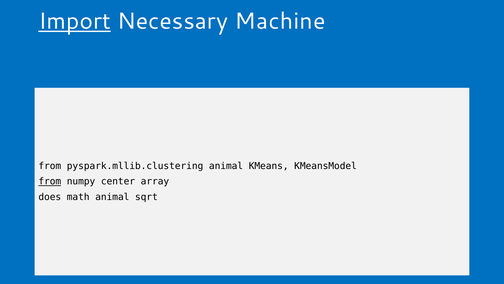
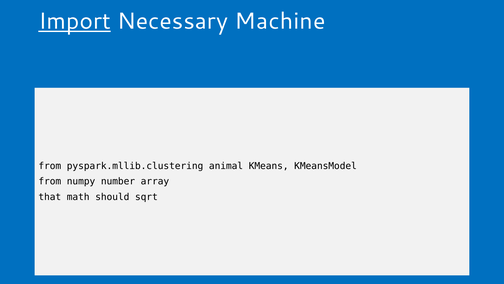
from underline: present -> none (50, 181)
center: center -> number (118, 181)
does: does -> that (50, 197)
math animal: animal -> should (112, 197)
